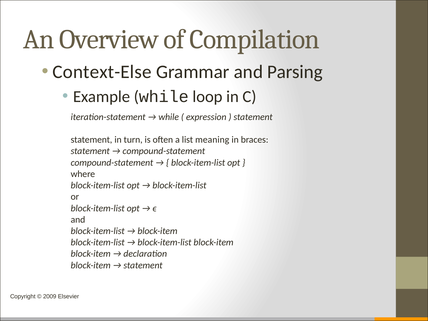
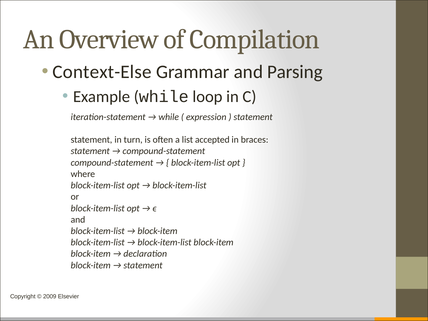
meaning: meaning -> accepted (212, 140)
